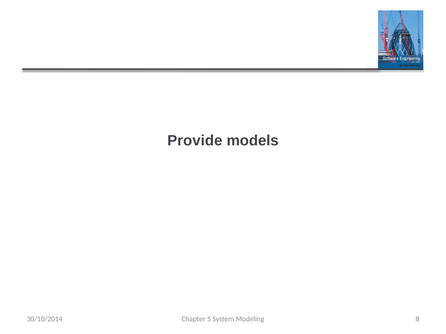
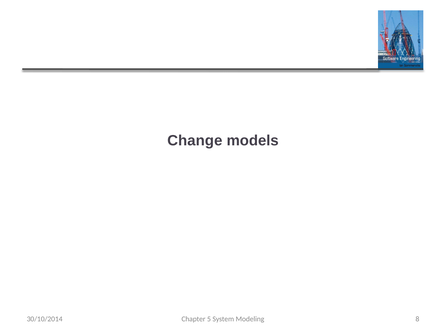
Provide: Provide -> Change (195, 141)
